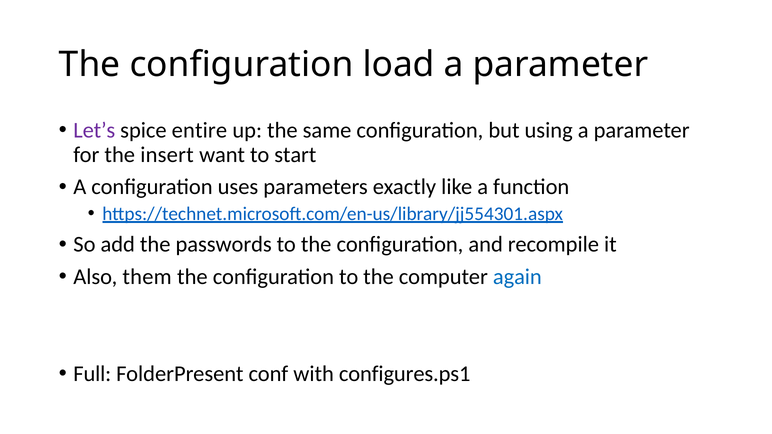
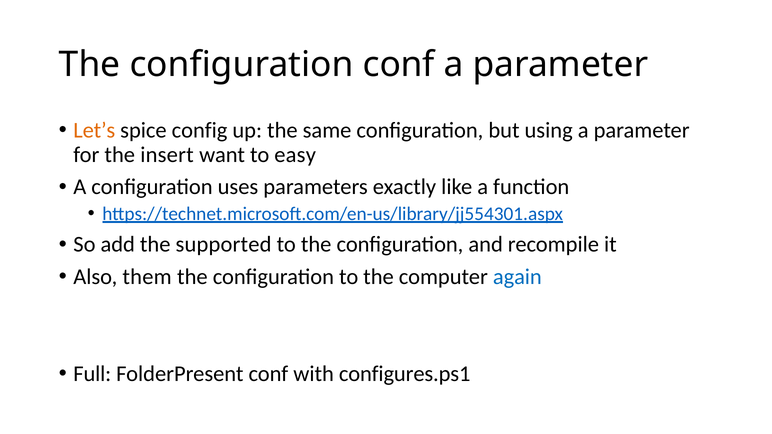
configuration load: load -> conf (399, 65)
Let’s colour: purple -> orange (94, 130)
entire: entire -> config (200, 130)
start: start -> easy (295, 155)
passwords: passwords -> supported (224, 245)
